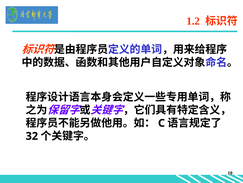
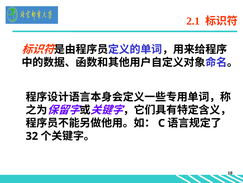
1.2: 1.2 -> 2.1 (193, 21)
